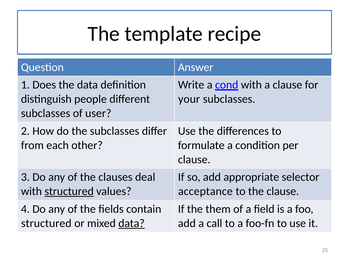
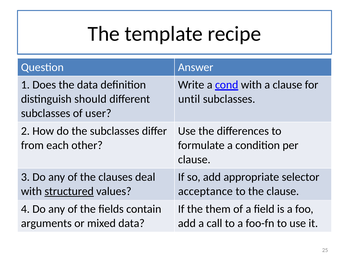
people: people -> should (90, 99)
your: your -> until (189, 99)
structured: structured -> arguments (46, 223)
data underline: present -> none (132, 223)
